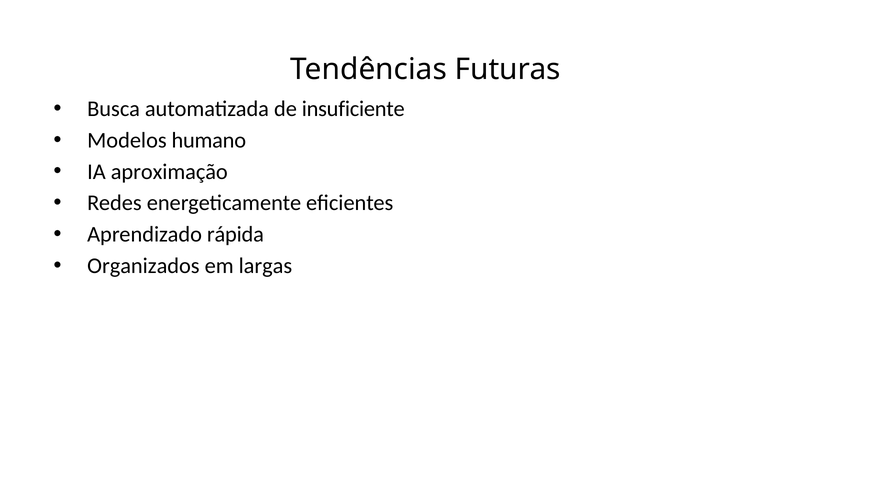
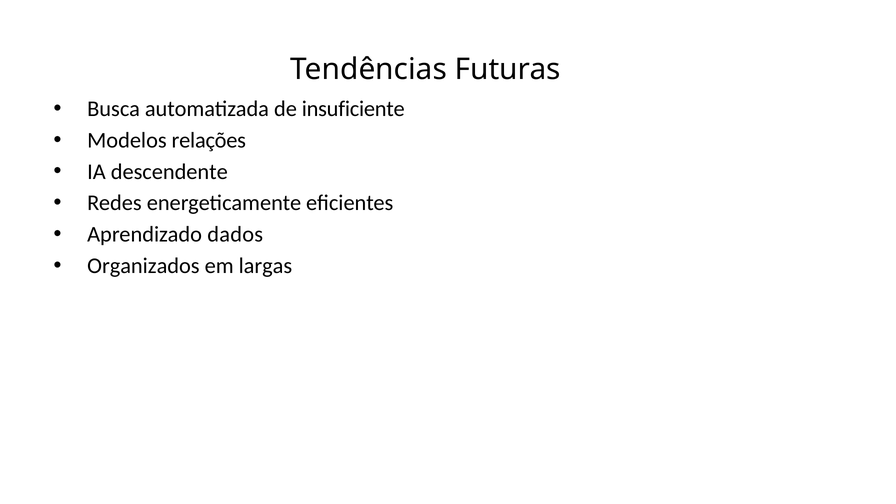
humano: humano -> relações (209, 140)
aproximação: aproximação -> descendente (169, 172)
rápida: rápida -> dados (235, 234)
